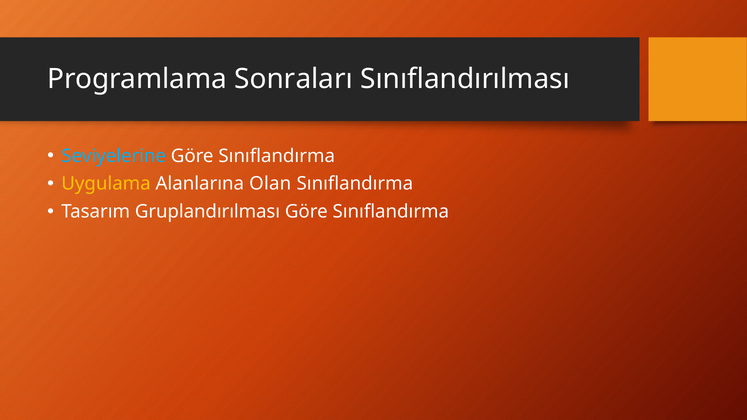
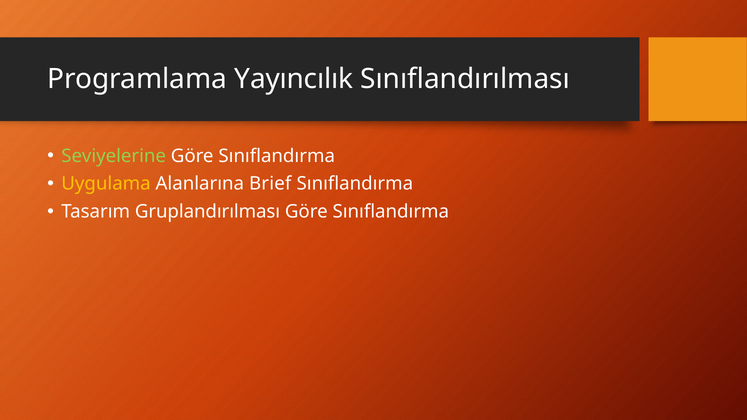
Sonraları: Sonraları -> Yayıncılık (294, 79)
Seviyelerine colour: light blue -> light green (114, 156)
Olan: Olan -> Brief (270, 184)
